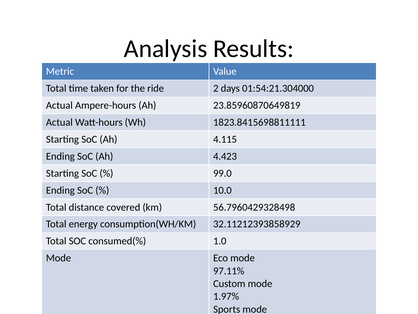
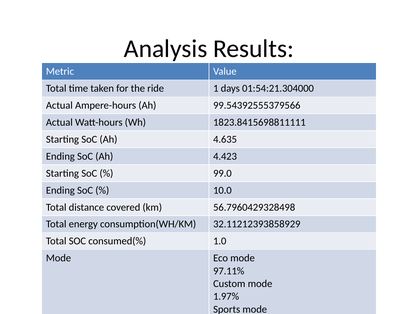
2: 2 -> 1 (216, 88)
23.85960870649819: 23.85960870649819 -> 99.54392555379566 (257, 105)
4.115: 4.115 -> 4.635 (225, 139)
